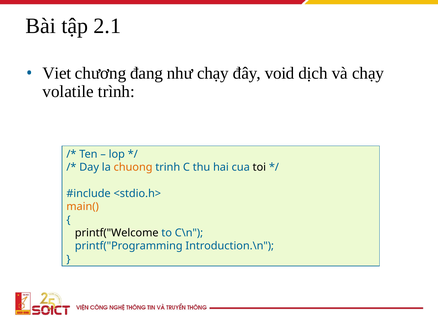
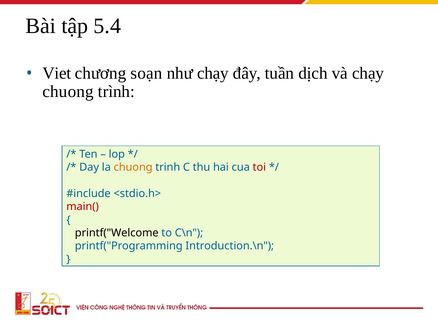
2.1: 2.1 -> 5.4 (107, 26)
đang: đang -> soạn (146, 73)
void: void -> tuần (279, 73)
volatile: volatile -> chuong (68, 92)
toi colour: black -> red (259, 168)
main( colour: orange -> red (83, 207)
